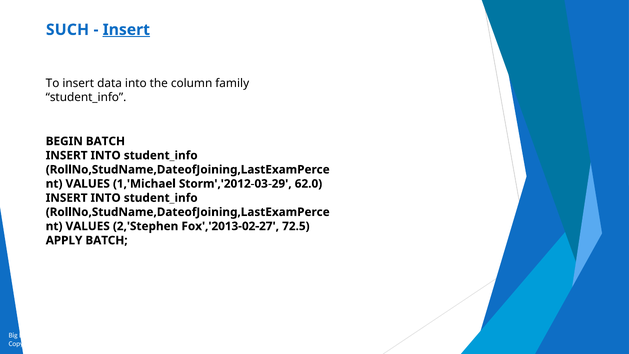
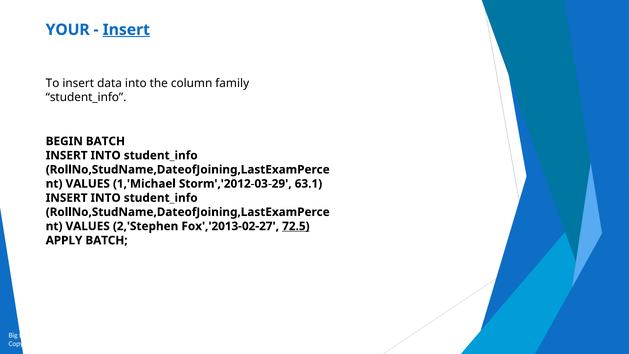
SUCH: SUCH -> YOUR (68, 30)
62.0: 62.0 -> 63.1 (308, 184)
72.5 underline: none -> present (296, 226)
